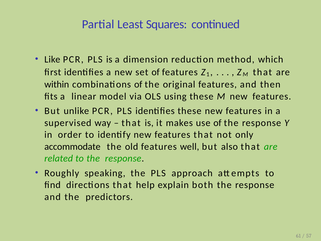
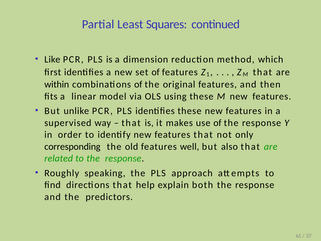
accommodate: accommodate -> corresponding (72, 147)
